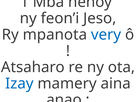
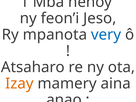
Izay colour: blue -> orange (19, 84)
